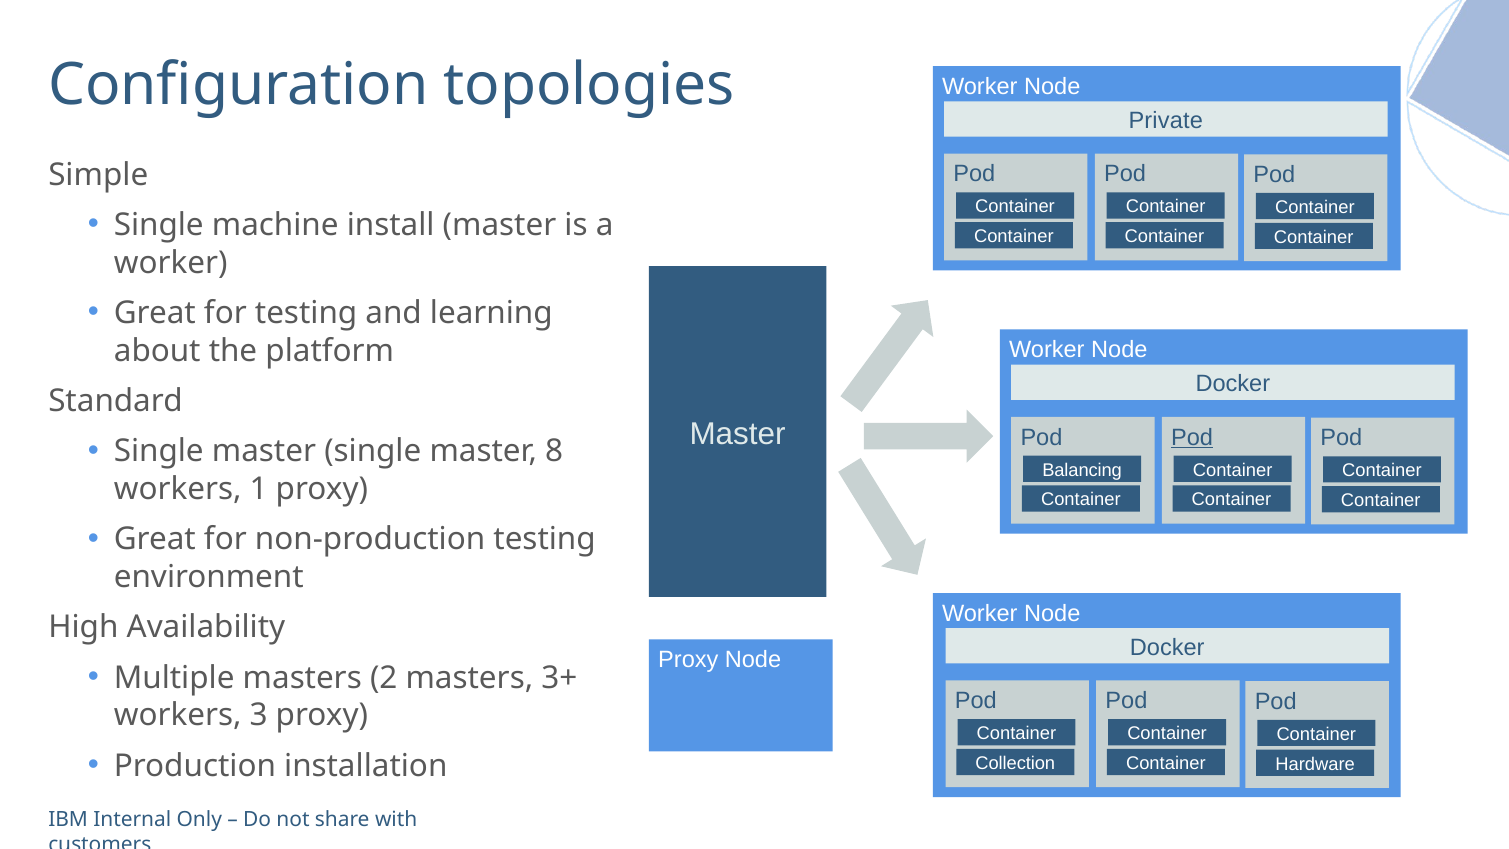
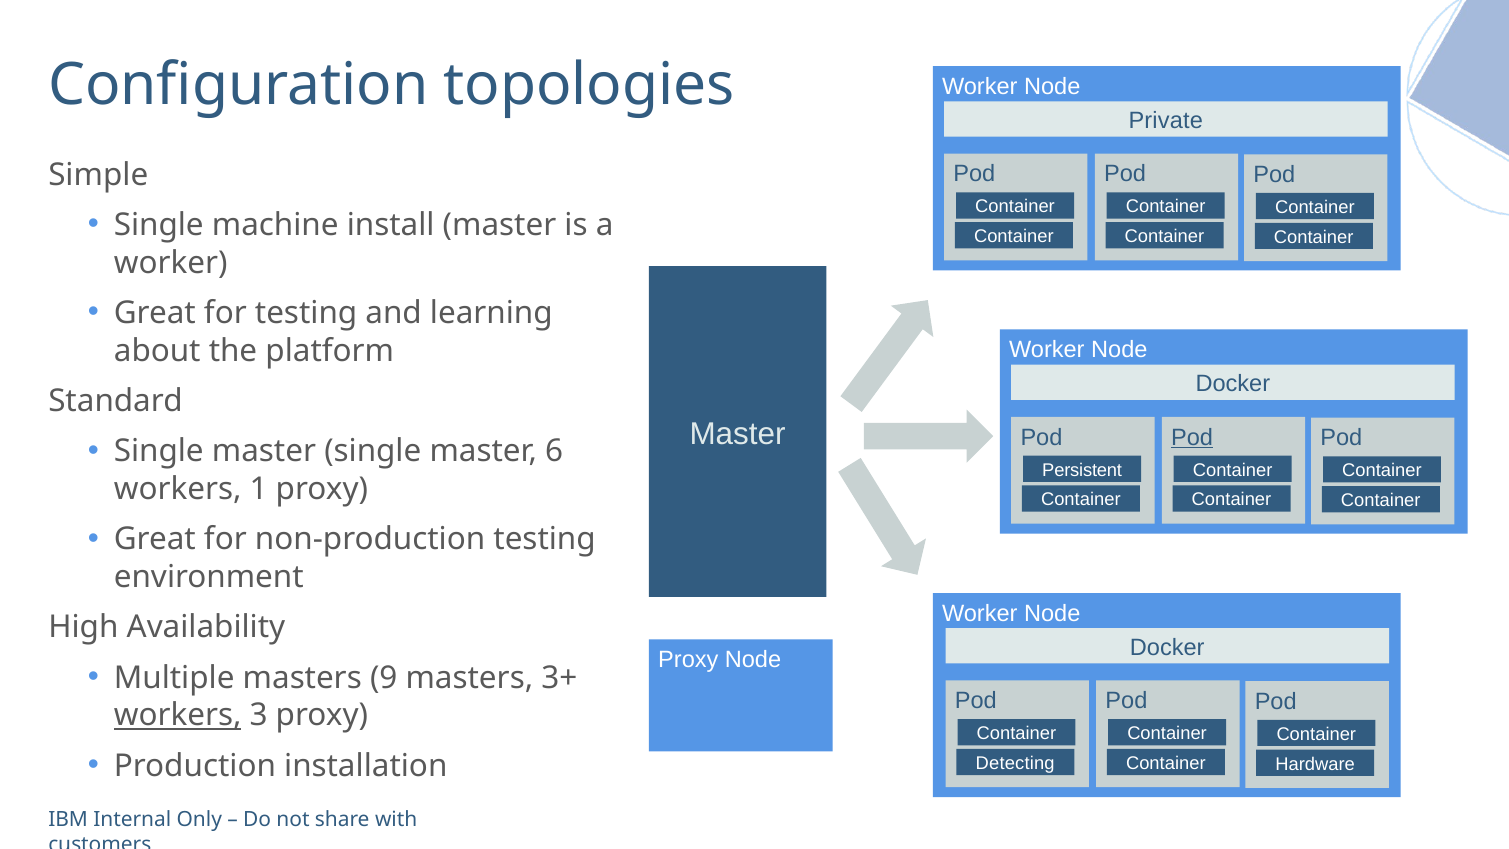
8: 8 -> 6 (554, 451)
Balancing: Balancing -> Persistent (1082, 470)
2: 2 -> 9 (384, 678)
workers underline: none -> present (178, 715)
Collection: Collection -> Detecting (1015, 763)
